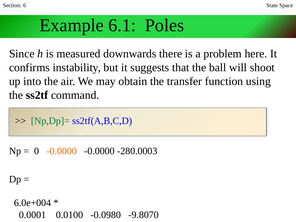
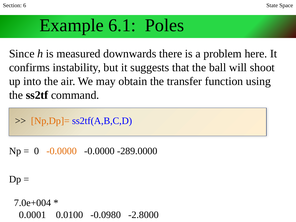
Np,Dp]= colour: green -> orange (50, 121)
-280.0003: -280.0003 -> -289.0000 (137, 151)
6.0e+004: 6.0e+004 -> 7.0e+004 (32, 203)
-9.8070: -9.8070 -> -2.8000 (143, 215)
